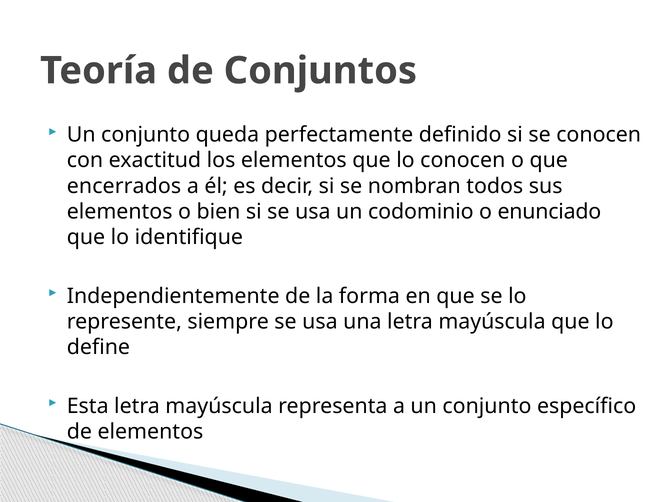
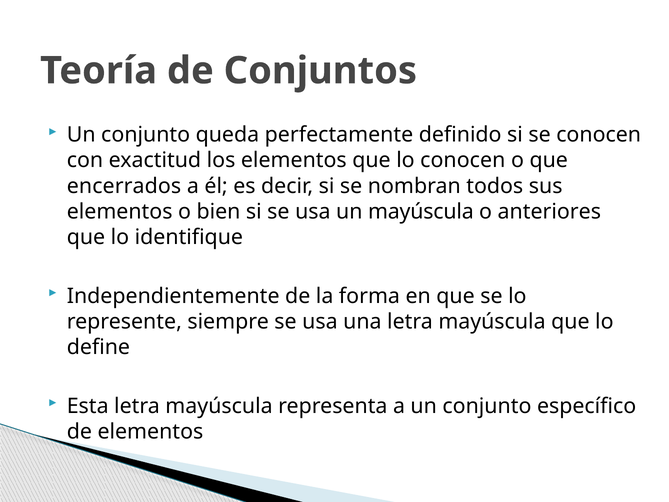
un codominio: codominio -> mayúscula (421, 212)
enunciado: enunciado -> anteriores (549, 212)
